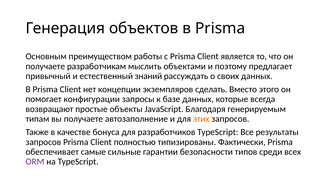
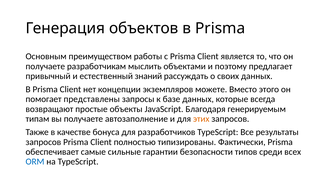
сделать: сделать -> можете (211, 89)
конфигурации: конфигурации -> представлены (92, 99)
ORM colour: purple -> blue (35, 162)
